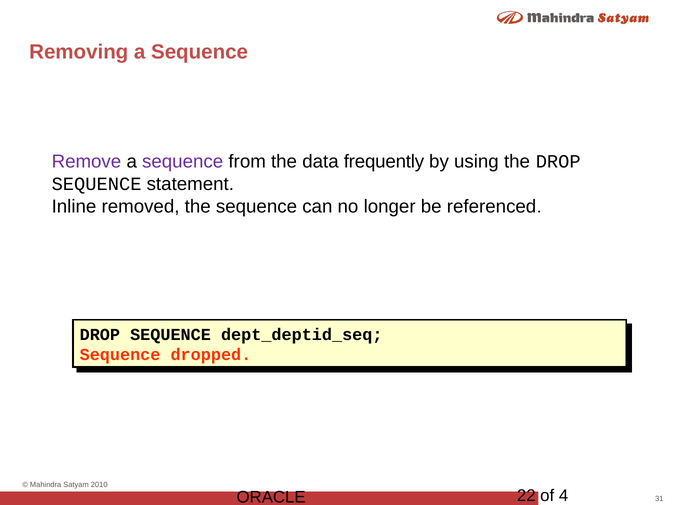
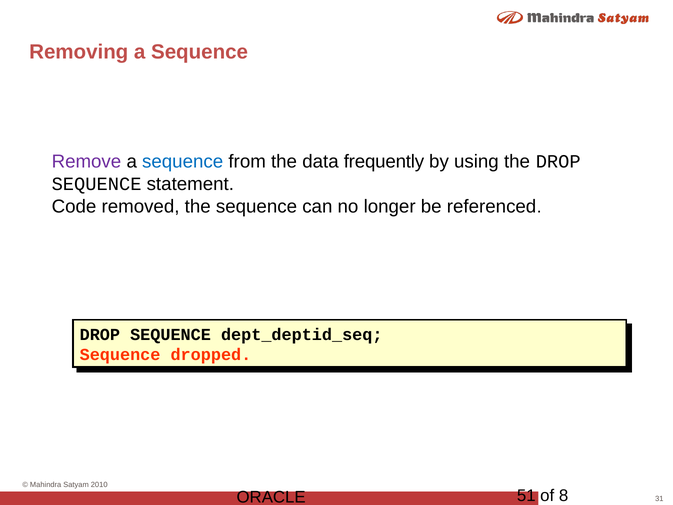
sequence colour: purple -> blue (183, 162)
Inline: Inline -> Code (74, 207)
22: 22 -> 51 (526, 495)
4: 4 -> 8 (564, 495)
